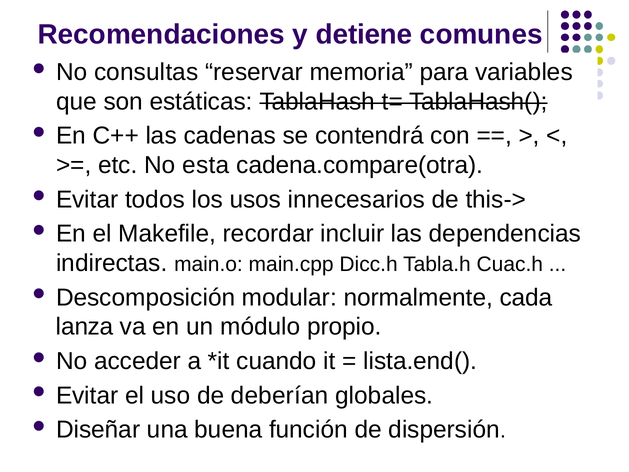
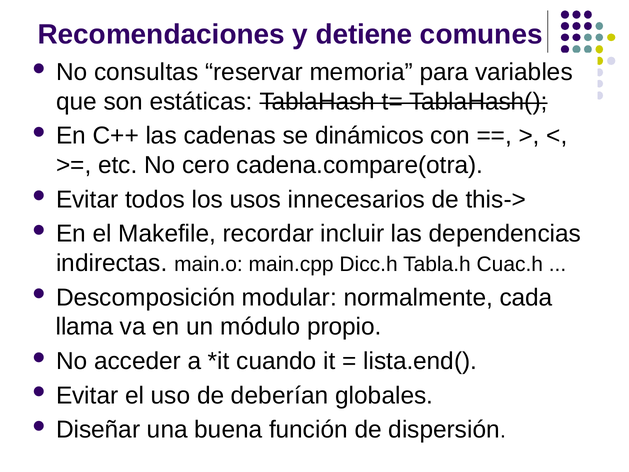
contendrá: contendrá -> dinámicos (370, 136)
esta: esta -> cero (206, 165)
lanza: lanza -> llama (85, 327)
